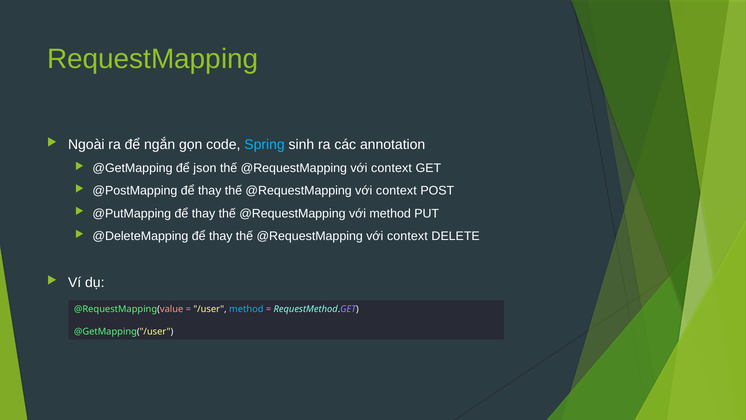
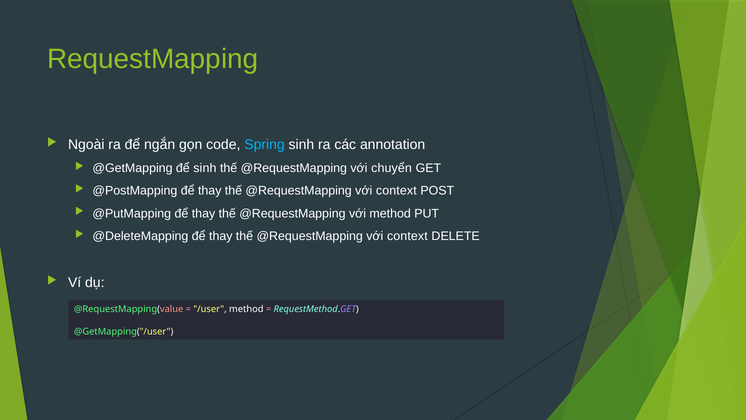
để json: json -> sinh (205, 168)
context: context -> chuyển (392, 168)
method colour: light blue -> white (246, 309)
